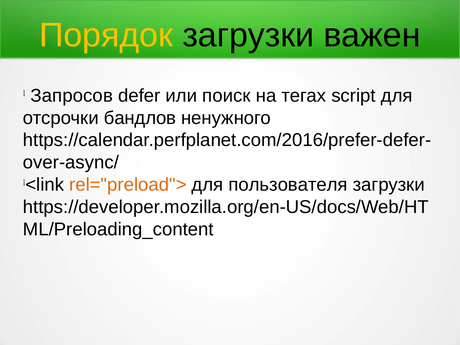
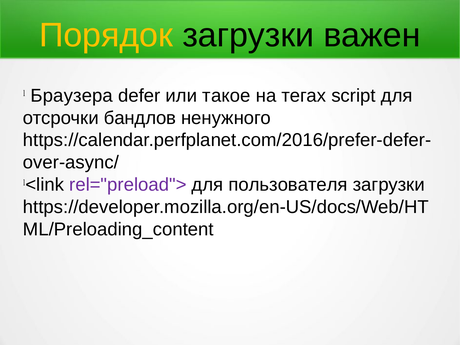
Запросов: Запросов -> Браузера (72, 96)
поиск: поиск -> такое (226, 96)
rel="preload"> colour: orange -> purple (128, 185)
